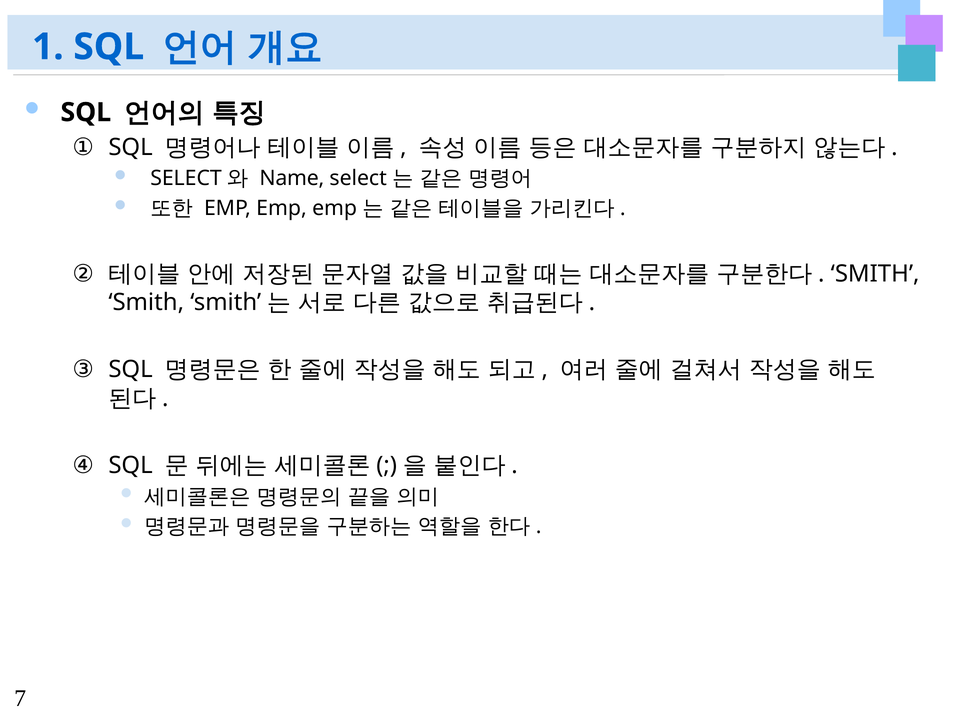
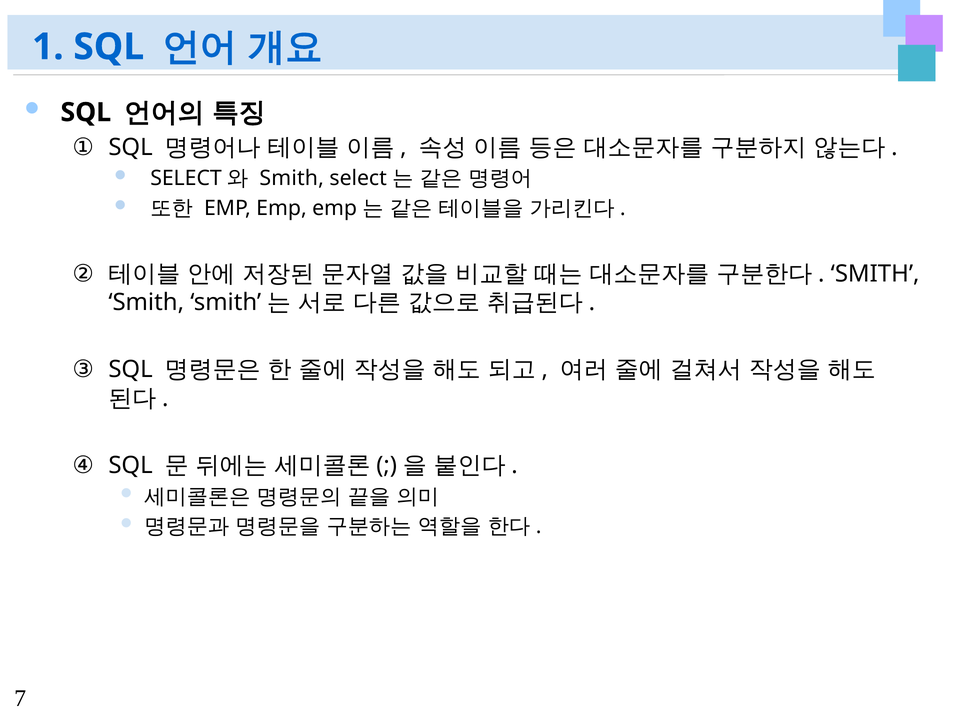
Name: Name -> Smith (292, 179)
